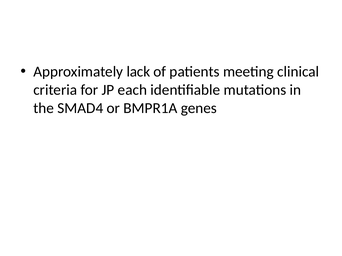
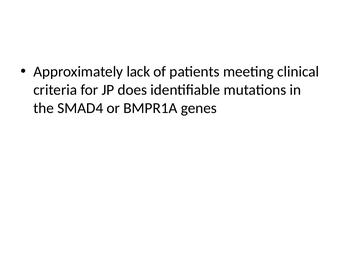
each: each -> does (132, 90)
